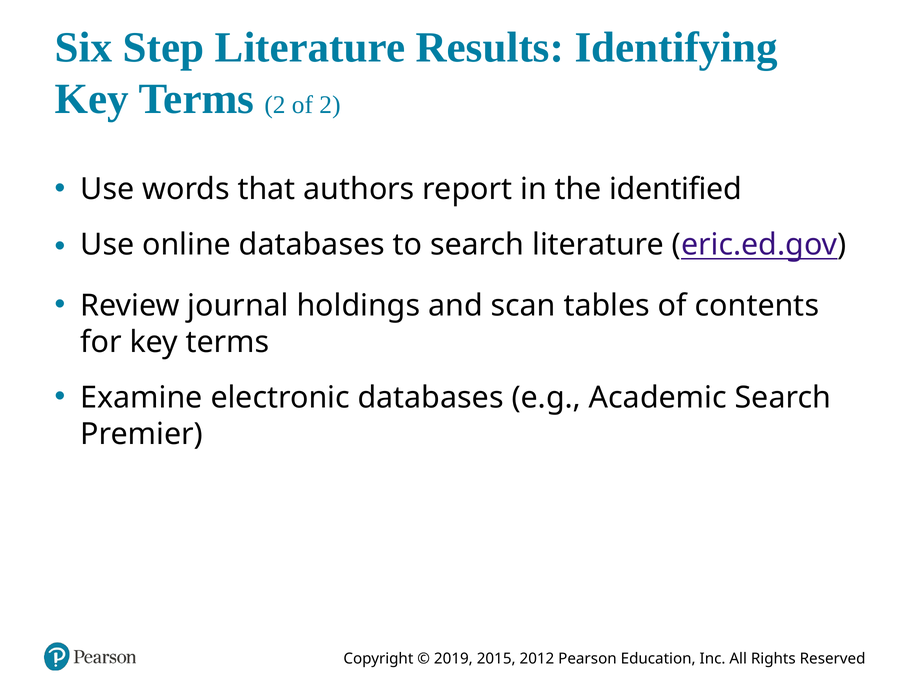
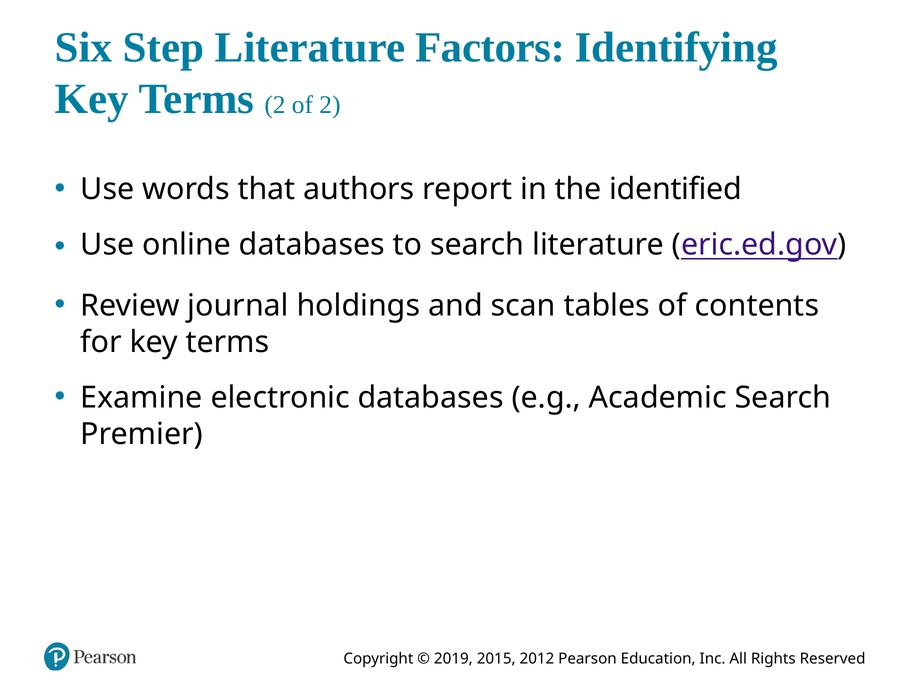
Results: Results -> Factors (490, 47)
